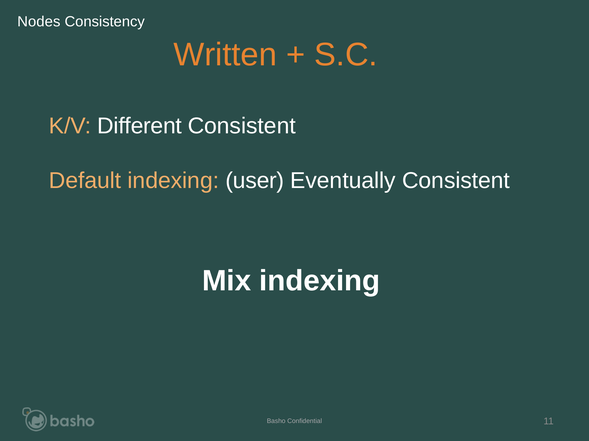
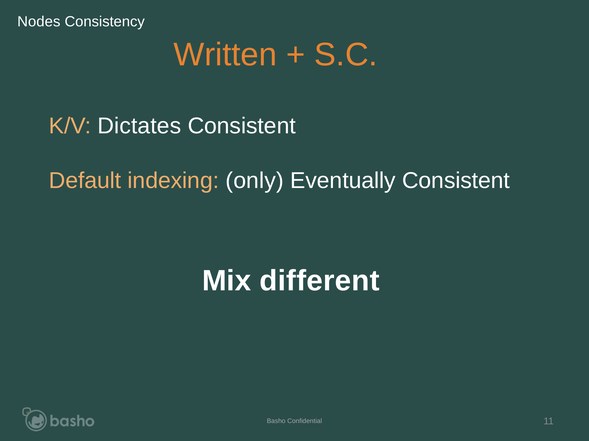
Different: Different -> Dictates (139, 126)
user: user -> only (255, 181)
Mix indexing: indexing -> different (320, 281)
